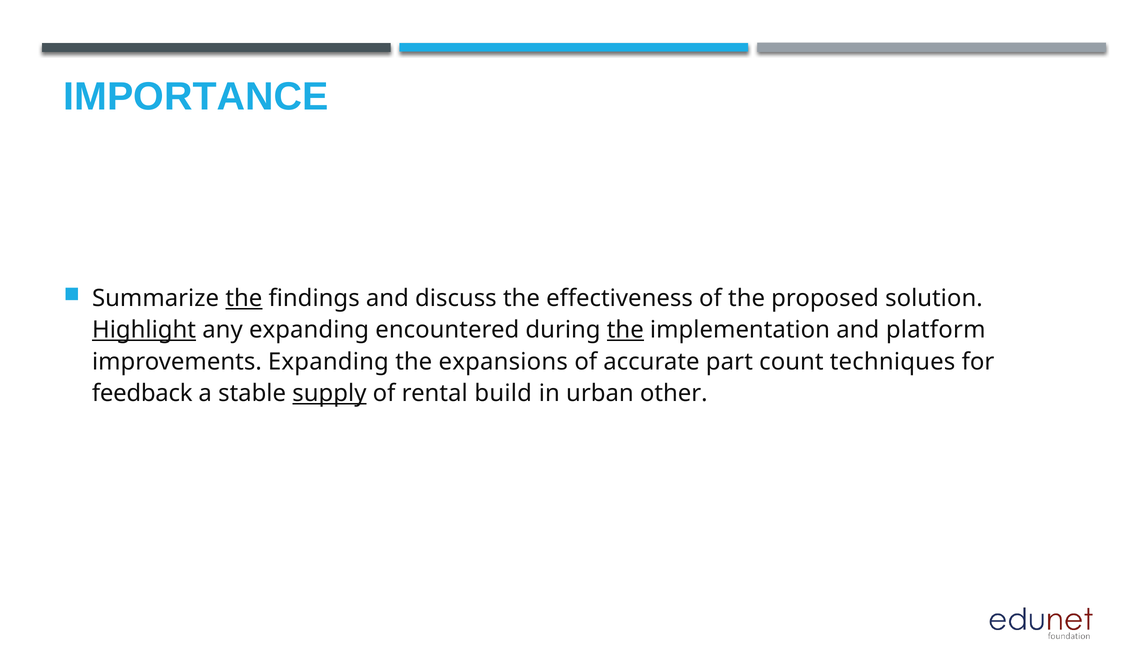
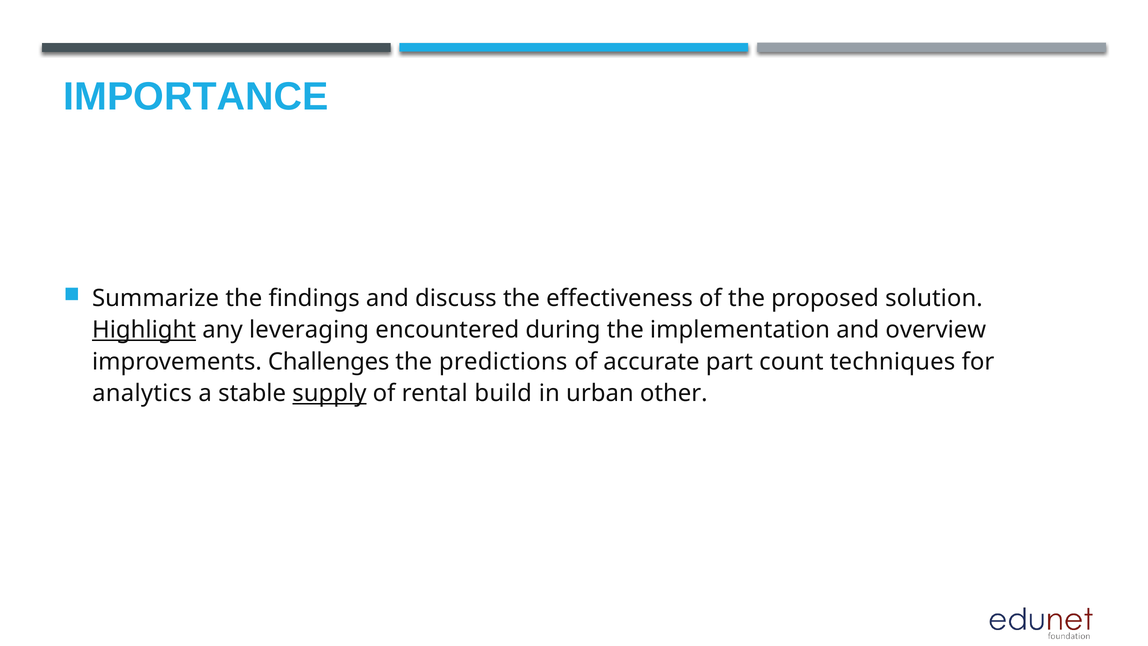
the underline: present -> none (244, 298)
any expanding: expanding -> leveraging (309, 330)
the underline: present -> none (625, 330)
platform: platform -> overview (936, 330)
improvements Expanding: Expanding -> Challenges (329, 362)
expansions: expansions -> predictions (503, 362)
feedback: feedback -> analytics (142, 393)
